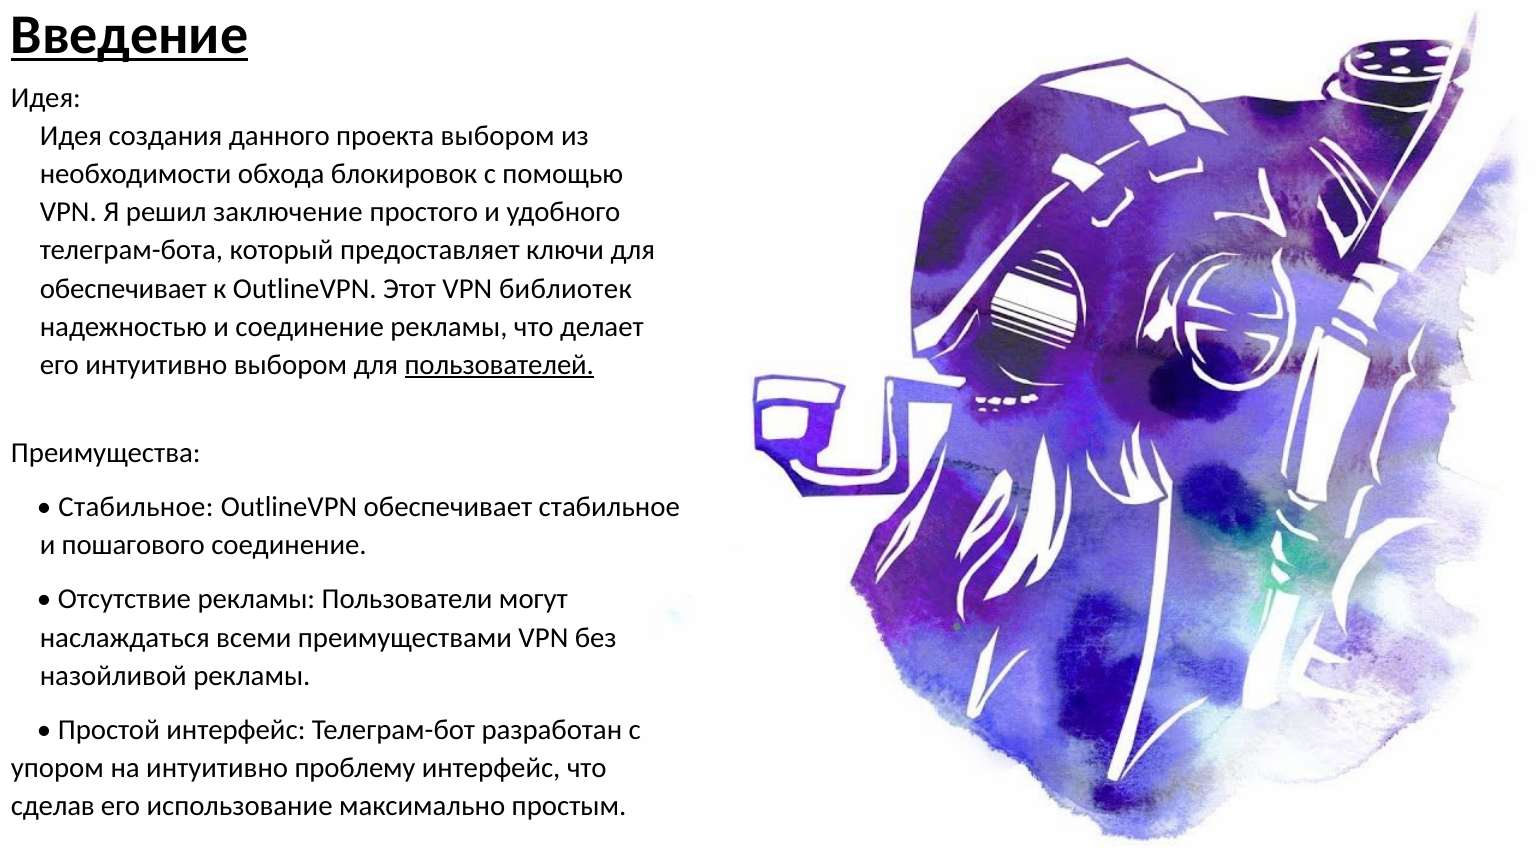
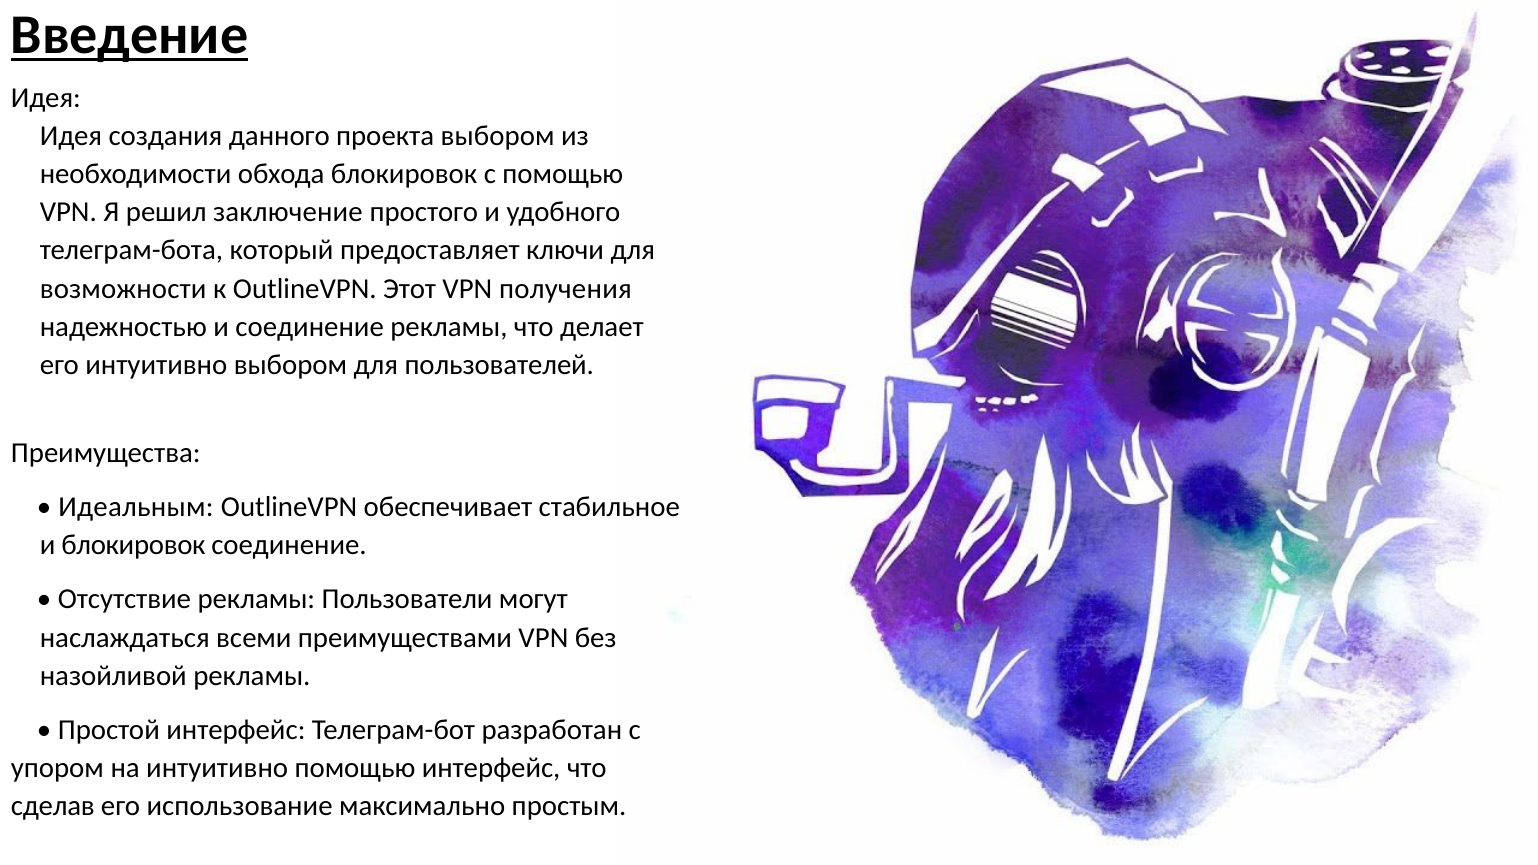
обеспечивает: обеспечивает -> возможности (123, 289)
библиотек: библиотек -> получения (565, 289)
пользователей underline: present -> none (499, 365)
Стабильное: Стабильное -> Идеальным (136, 507)
и пошагового: пошагового -> блокировок (133, 545)
интуитивно проблему: проблему -> помощью (355, 768)
